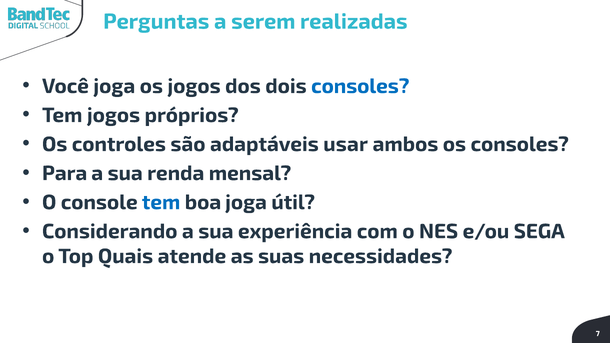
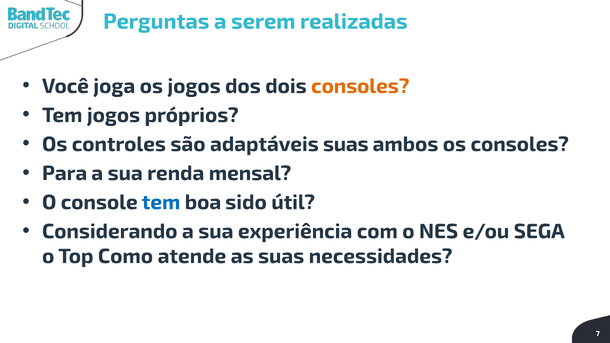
consoles colour: blue -> orange (360, 86)
adaptáveis usar: usar -> suas (346, 144)
boa joga: joga -> sido (246, 202)
Quais: Quais -> Como (126, 256)
